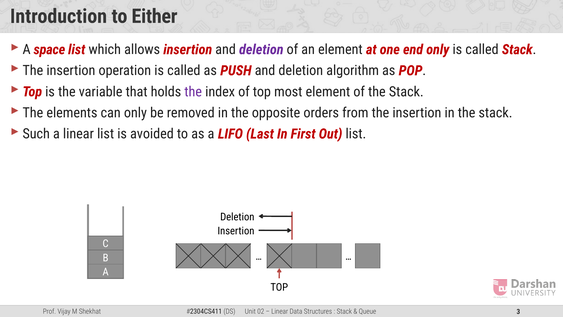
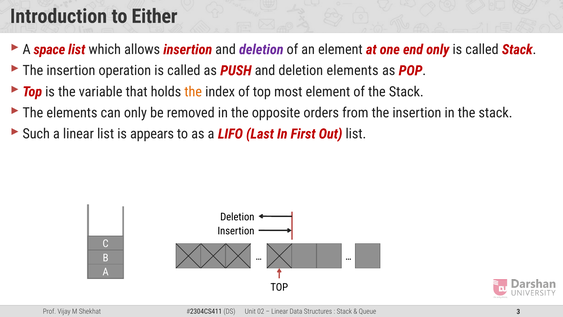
deletion algorithm: algorithm -> elements (353, 71)
the colour: purple -> orange (193, 92)
avoided: avoided -> appears (152, 134)
